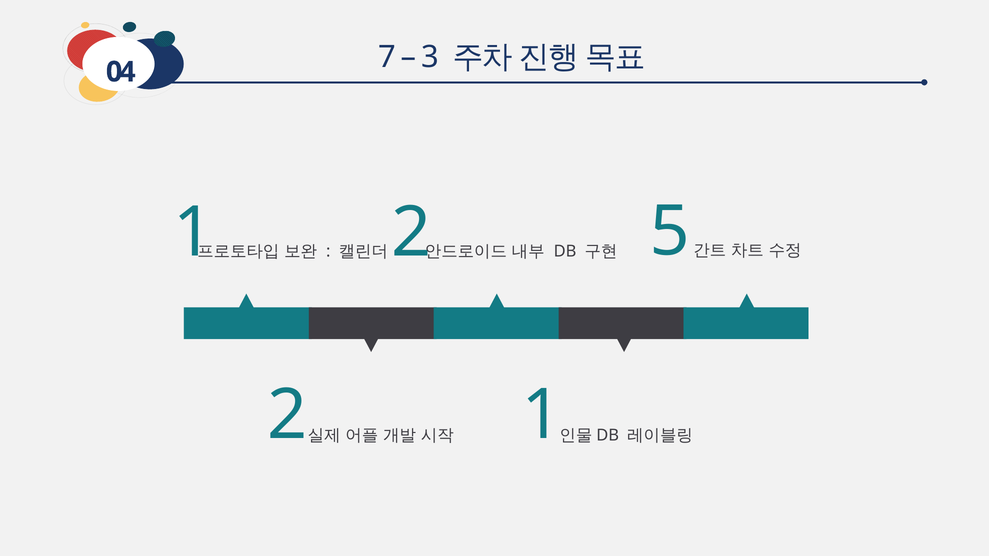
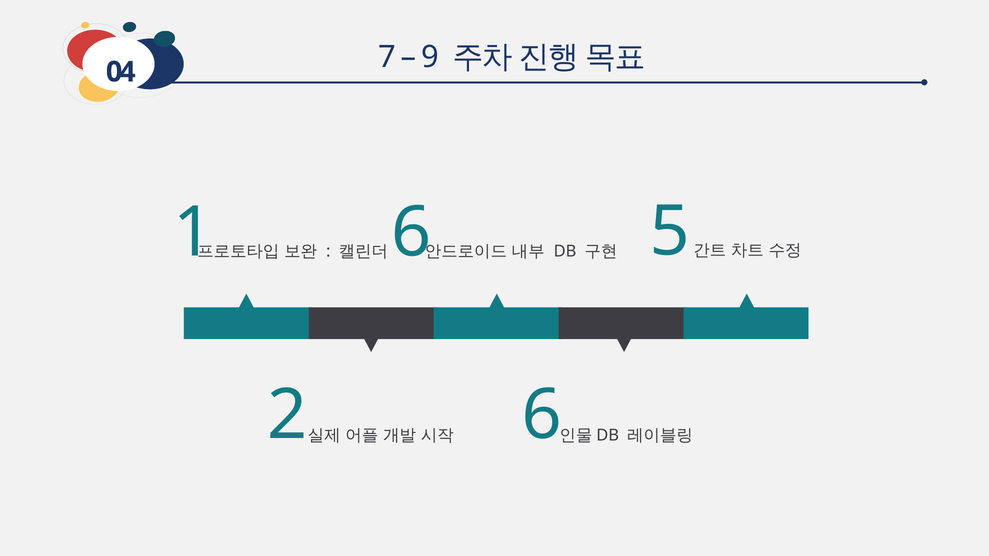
3: 3 -> 9 (430, 57)
1 2: 2 -> 6 (411, 233)
2 1: 1 -> 6 (542, 415)
